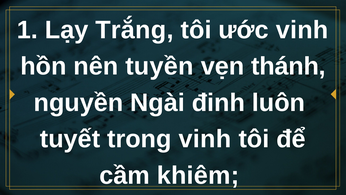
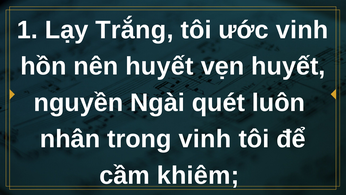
nên tuyền: tuyền -> huyết (159, 66)
vẹn thánh: thánh -> huyết (288, 66)
đinh: đinh -> quét (218, 103)
tuyết: tuyết -> nhân (70, 139)
